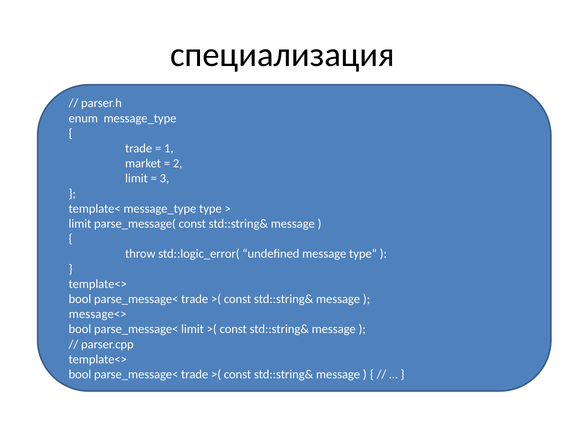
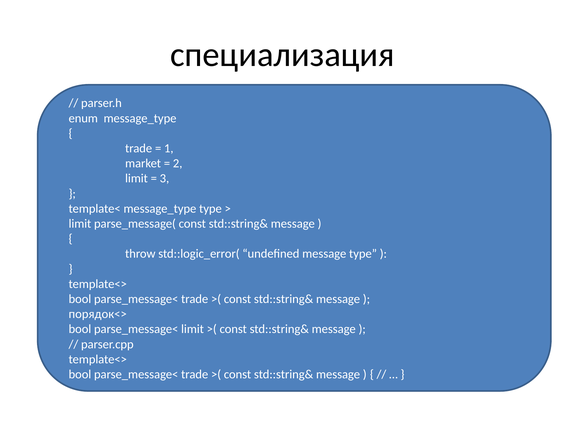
message<>: message<> -> порядок<> (98, 314)
